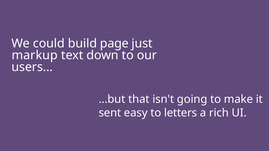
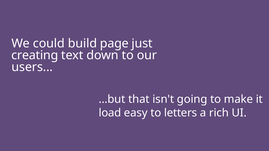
markup: markup -> creating (35, 55)
sent: sent -> load (110, 113)
